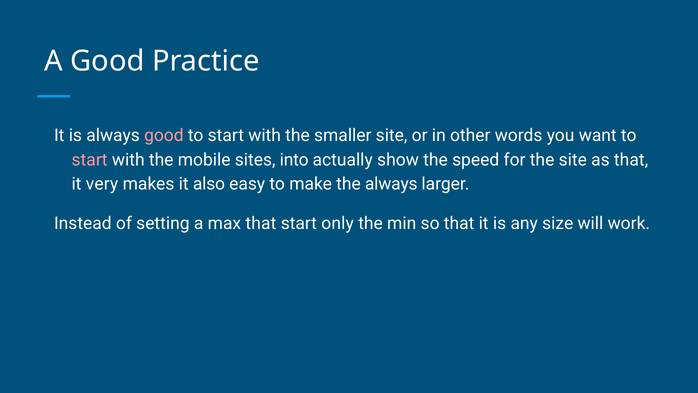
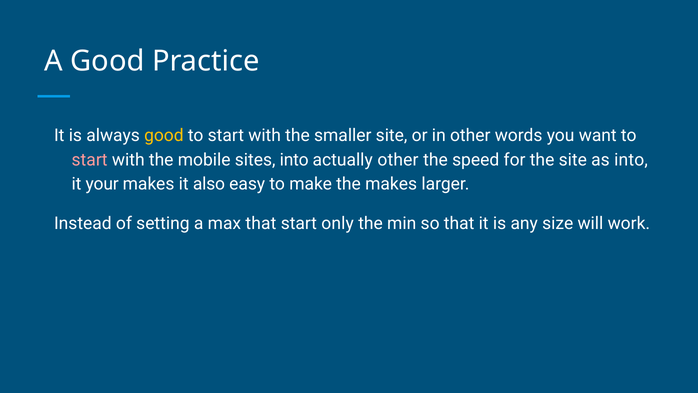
good colour: pink -> yellow (164, 136)
actually show: show -> other (398, 160)
as that: that -> into (631, 160)
very: very -> your (102, 184)
the always: always -> makes (391, 184)
